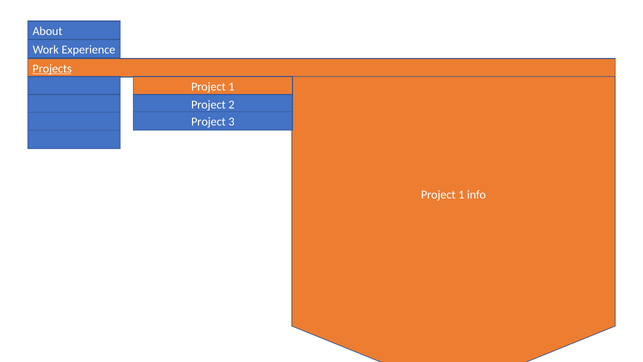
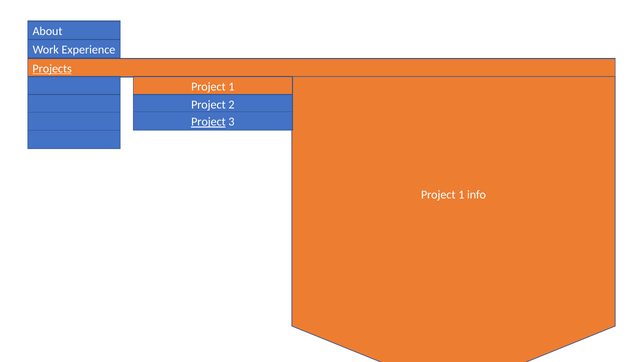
Project underline: none -> present (208, 122)
